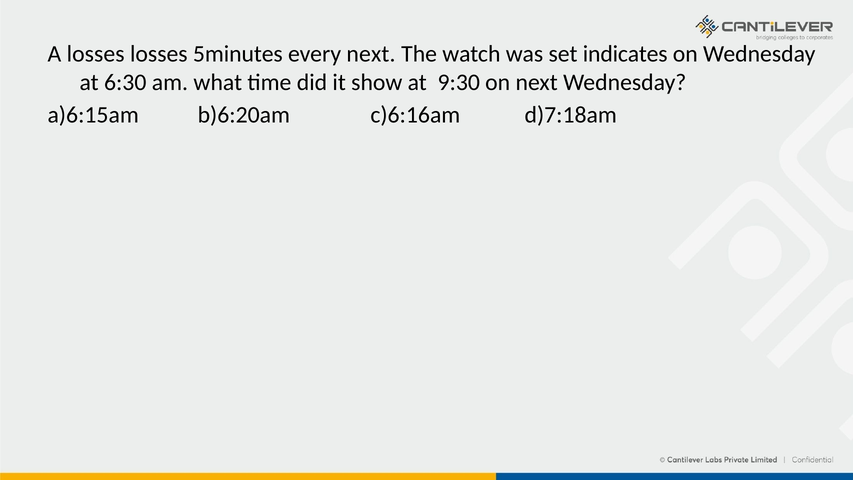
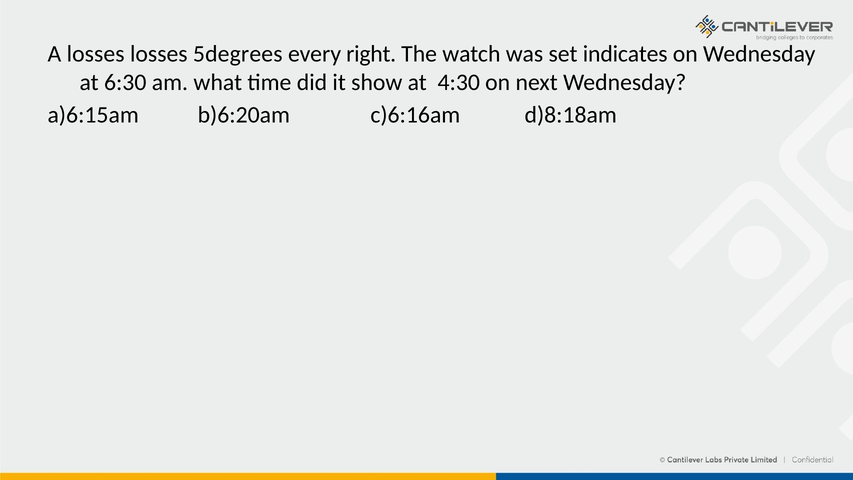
5minutes: 5minutes -> 5degrees (238, 54)
every next: next -> right (371, 54)
9:30: 9:30 -> 4:30 (459, 82)
d)7:18am: d)7:18am -> d)8:18am (571, 115)
